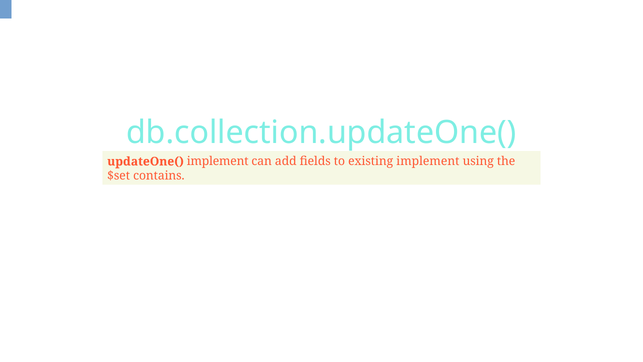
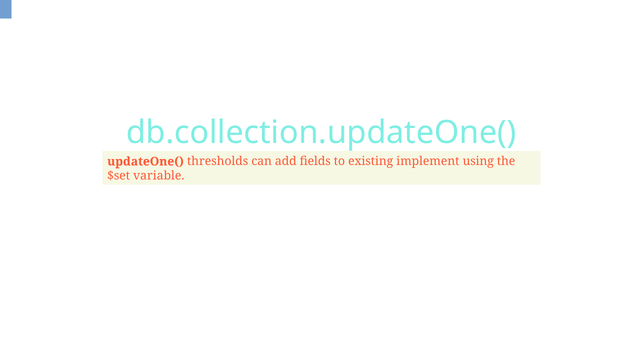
updateOne( implement: implement -> thresholds (218, 161)
contains: contains -> variable (159, 176)
